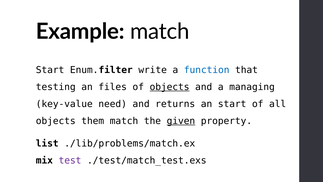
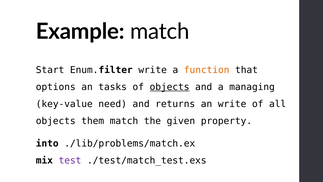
function colour: blue -> orange (207, 70)
testing: testing -> options (56, 87)
files: files -> tasks (113, 87)
an start: start -> write (232, 104)
given underline: present -> none (181, 121)
list: list -> into (47, 143)
